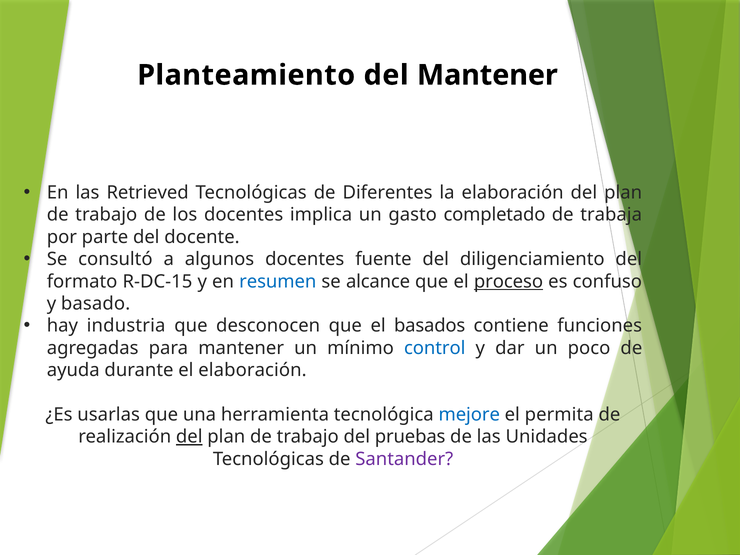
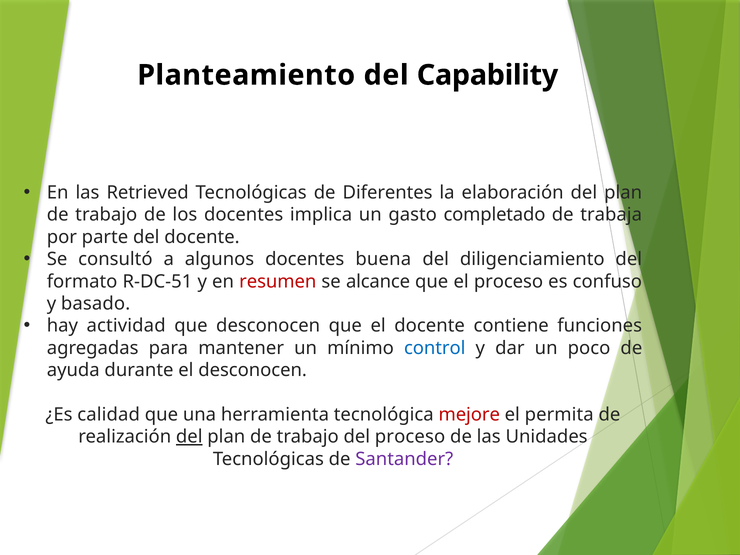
del Mantener: Mantener -> Capability (487, 75)
fuente: fuente -> buena (383, 259)
R-DC-15: R-DC-15 -> R-DC-51 (157, 281)
resumen colour: blue -> red (278, 281)
proceso underline: present -> none (508, 281)
industria: industria -> actividad (126, 326)
el basados: basados -> docente (430, 326)
el elaboración: elaboración -> desconocen (253, 370)
usarlas: usarlas -> calidad (109, 415)
mejore colour: blue -> red (469, 415)
del pruebas: pruebas -> proceso (410, 437)
